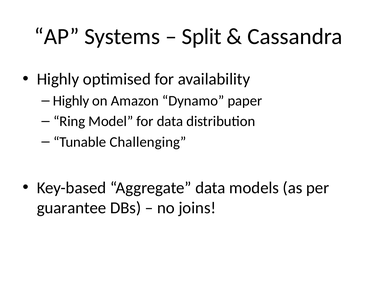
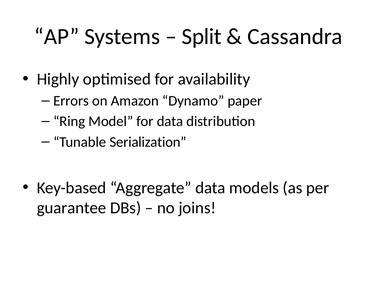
Highly: Highly -> Errors (71, 101)
Challenging: Challenging -> Serialization (148, 142)
